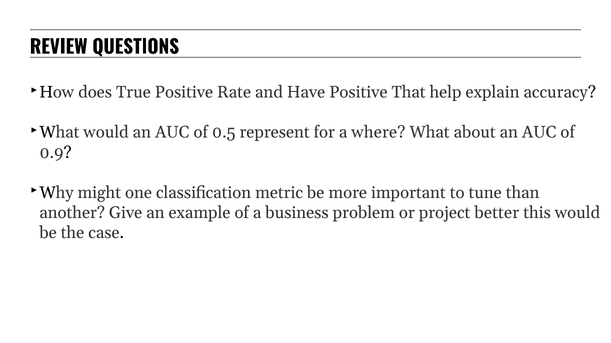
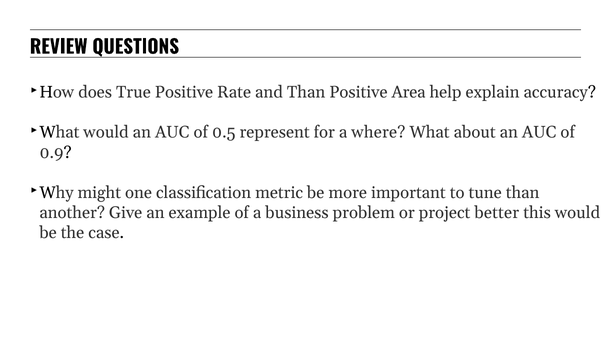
and Have: Have -> Than (306, 92)
That: That -> Area (409, 92)
